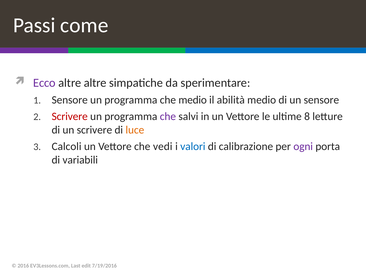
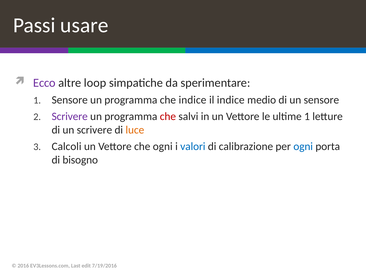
come: come -> usare (84, 25)
altre altre: altre -> loop (95, 83)
che medio: medio -> indice (193, 100)
il abilità: abilità -> indice (231, 100)
Scrivere colour: red -> purple (70, 116)
che colour: purple -> red (168, 116)
ultime 8: 8 -> 1 (307, 116)
che vedi: vedi -> ogni (163, 146)
ogni colour: purple -> blue (303, 146)
variabili: variabili -> bisogno (80, 160)
